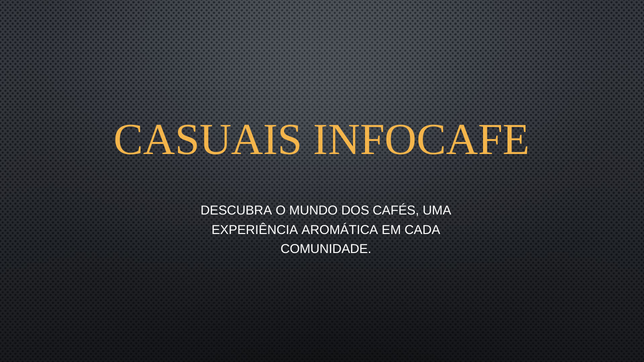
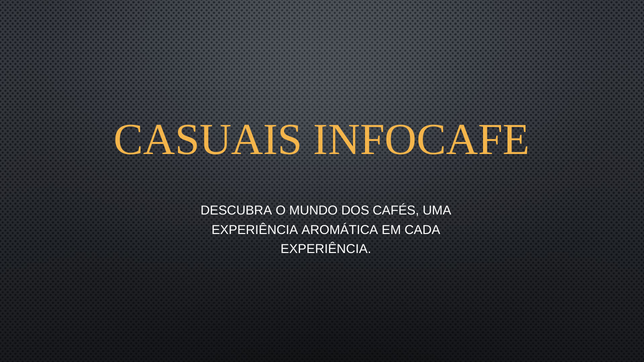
COMUNIDADE: COMUNIDADE -> EXPERIÊNCIA (326, 249)
